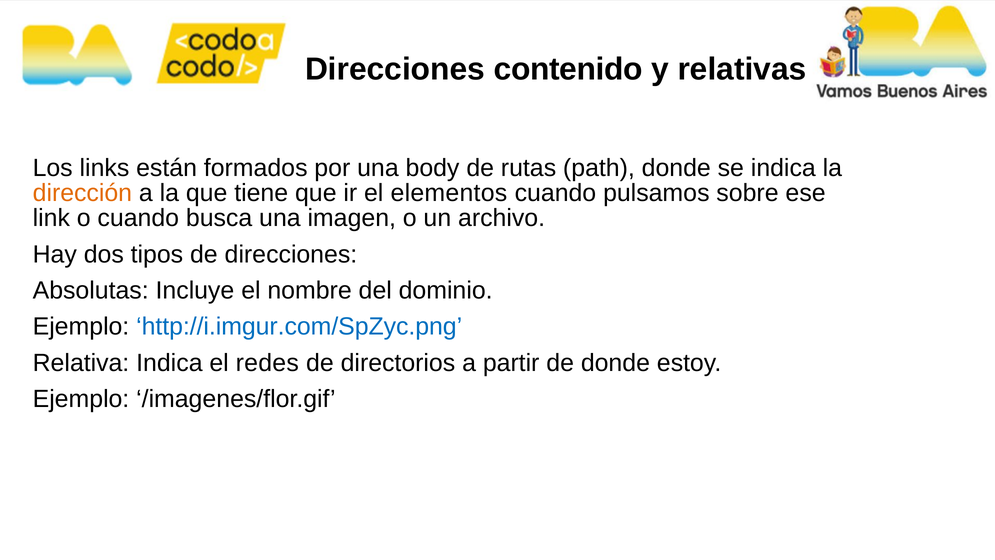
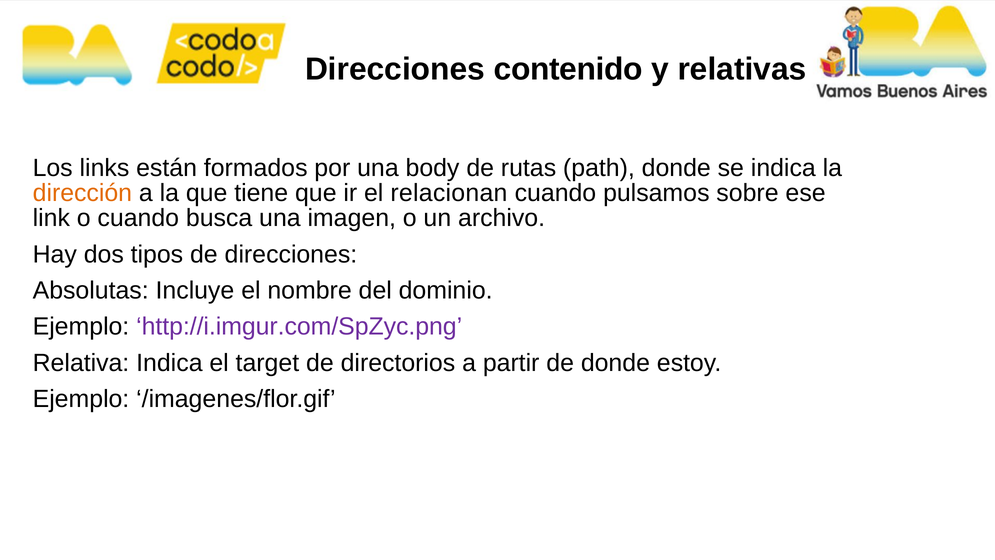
elementos: elementos -> relacionan (449, 193)
http://i.imgur.com/SpZyc.png colour: blue -> purple (299, 326)
redes: redes -> target (267, 363)
